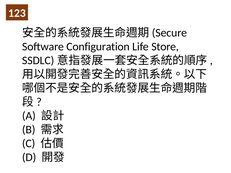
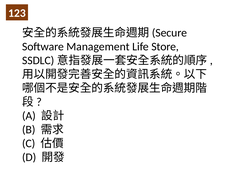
Configuration: Configuration -> Management (98, 47)
